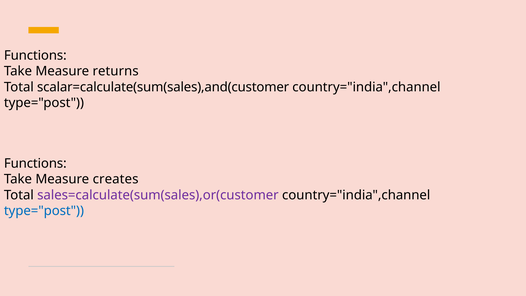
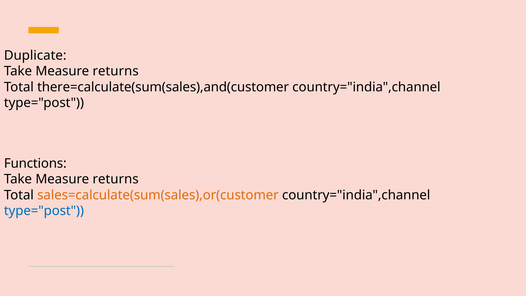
Functions: Functions -> Duplicate (35, 55)
scalar=calculate(sum(sales),and(customer: scalar=calculate(sum(sales),and(customer -> there=calculate(sum(sales),and(customer (163, 87)
creates: creates -> returns (116, 179)
sales=calculate(sum(sales),or(customer colour: purple -> orange (158, 195)
